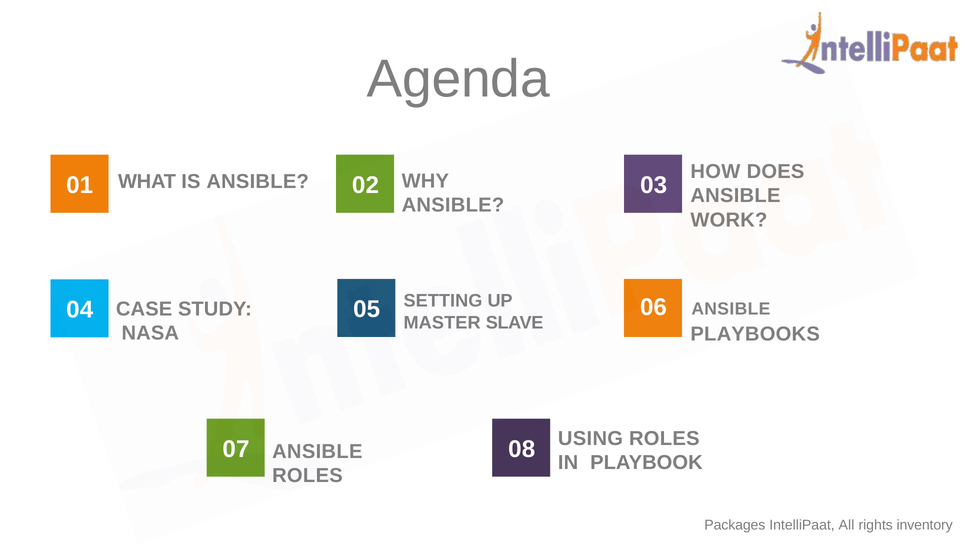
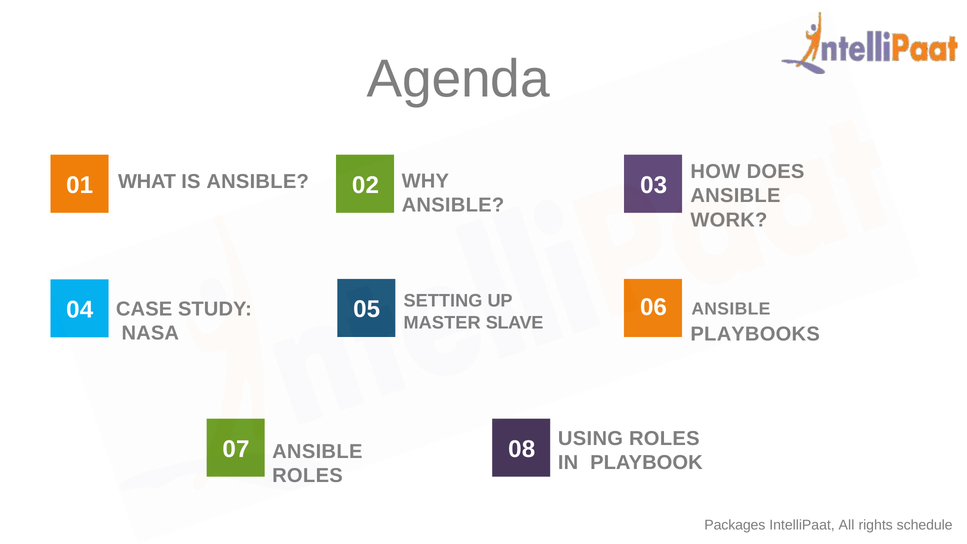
inventory: inventory -> schedule (925, 525)
